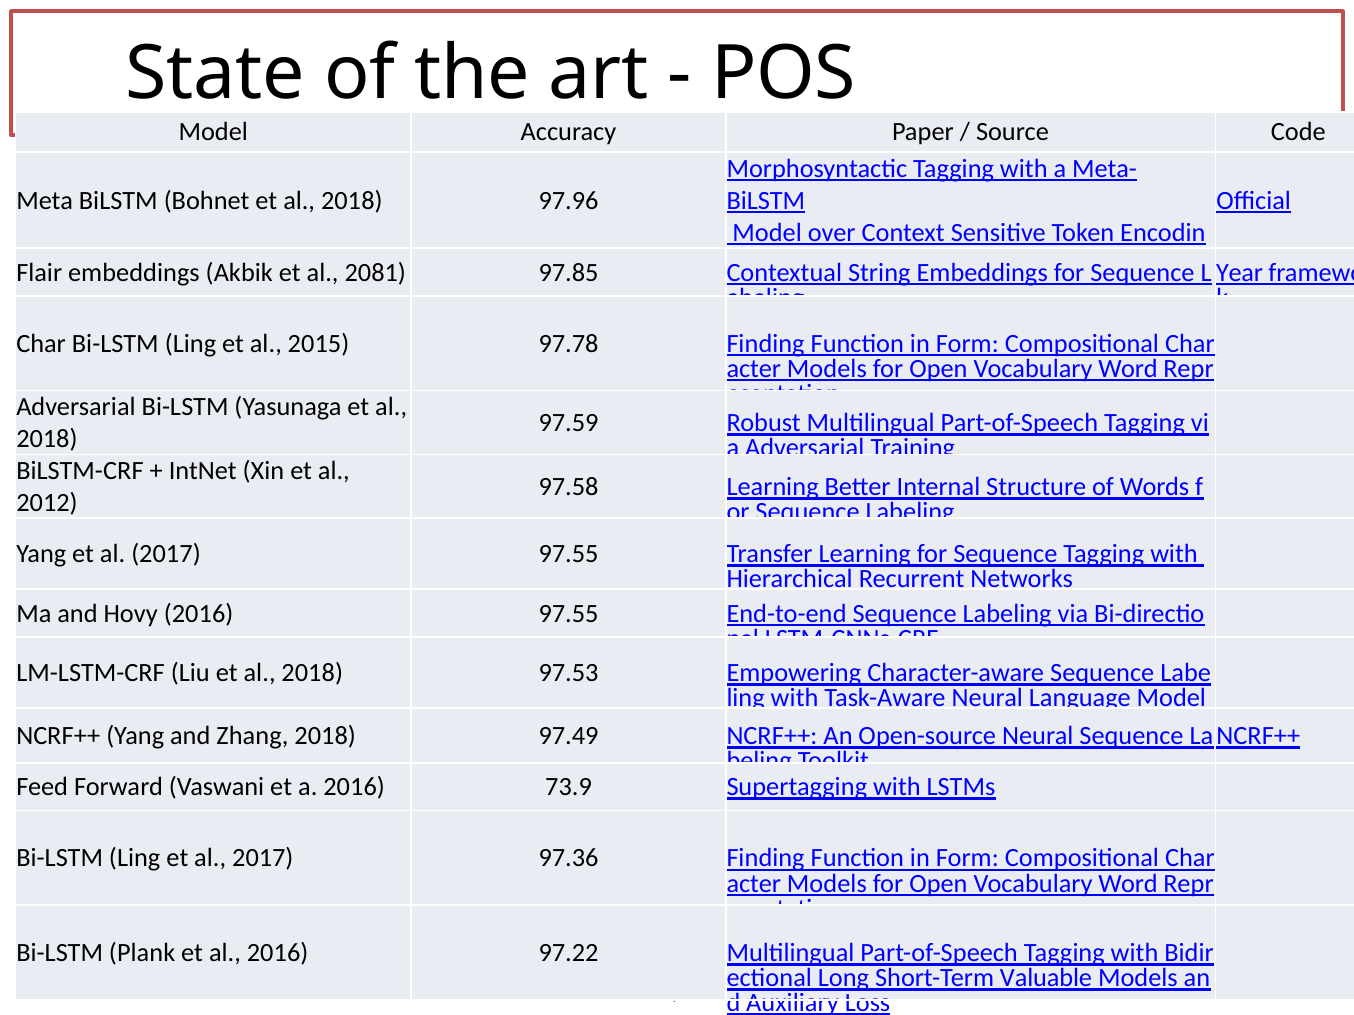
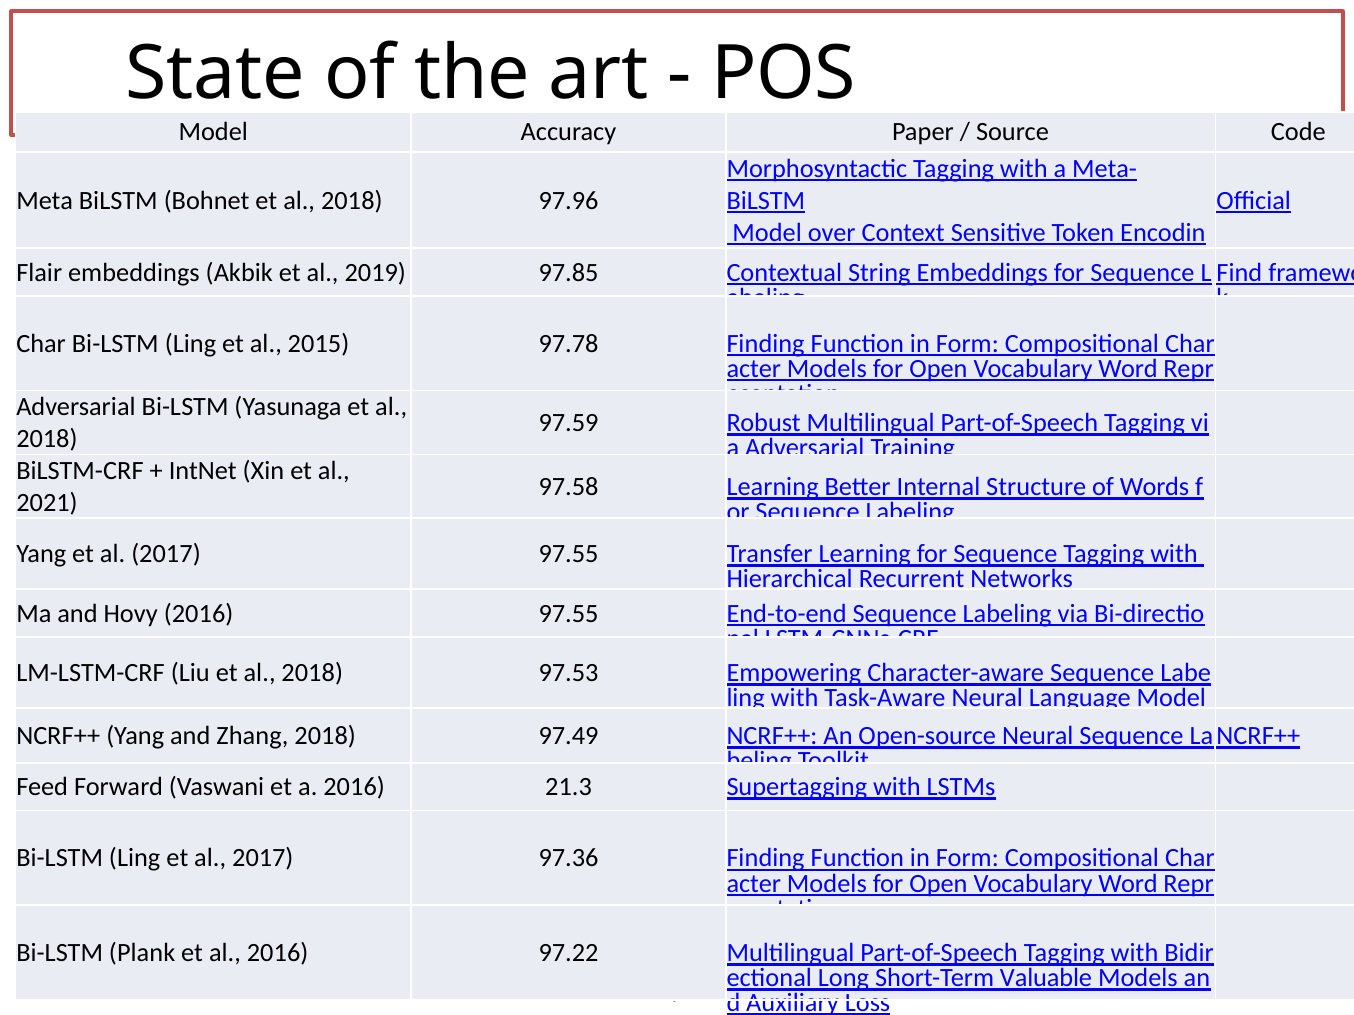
2081: 2081 -> 2019 (375, 273)
Year: Year -> Find (1239, 273)
2012: 2012 -> 2021 (47, 503)
73.9: 73.9 -> 21.3 (569, 787)
